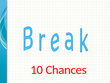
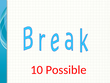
Chances: Chances -> Possible (66, 70)
